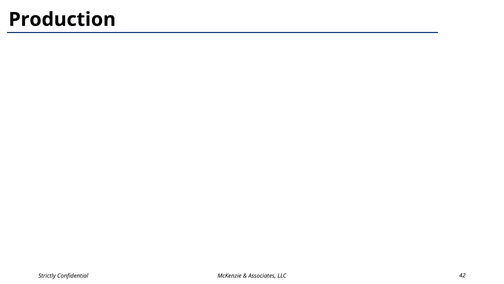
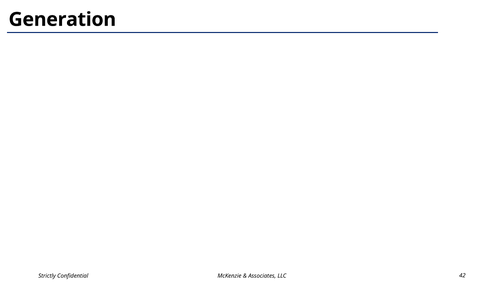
Production: Production -> Generation (62, 19)
